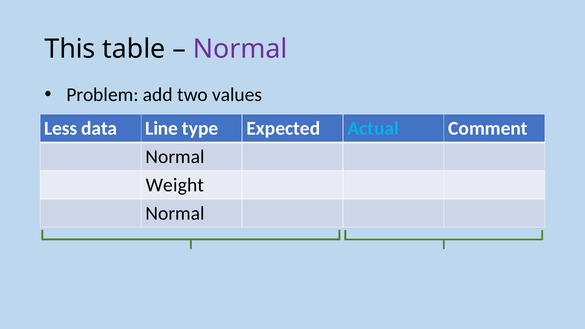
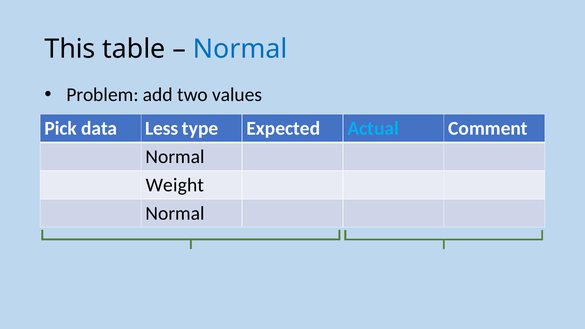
Normal colour: purple -> blue (240, 49)
Less: Less -> Pick (61, 129)
Line: Line -> Less (162, 129)
